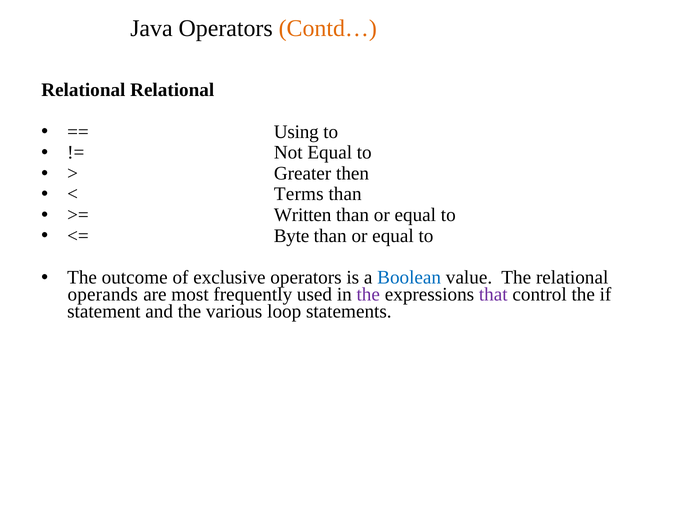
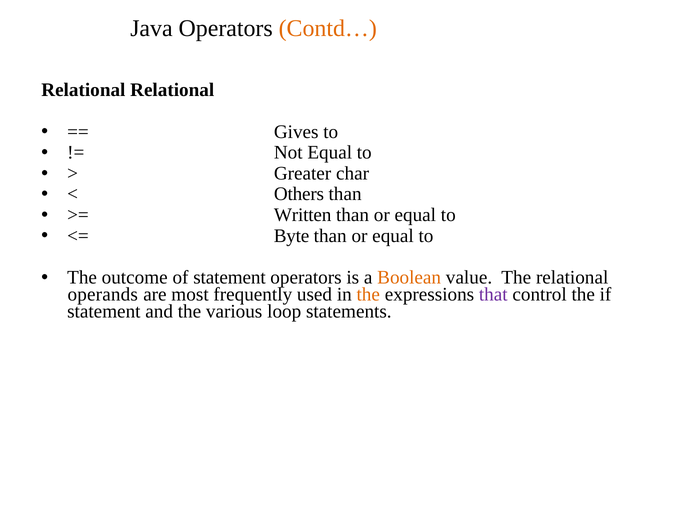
Using: Using -> Gives (296, 132)
then: then -> char (353, 173)
Terms: Terms -> Others (299, 194)
of exclusive: exclusive -> statement (229, 277)
Boolean colour: blue -> orange (409, 277)
the colour: purple -> orange (368, 294)
